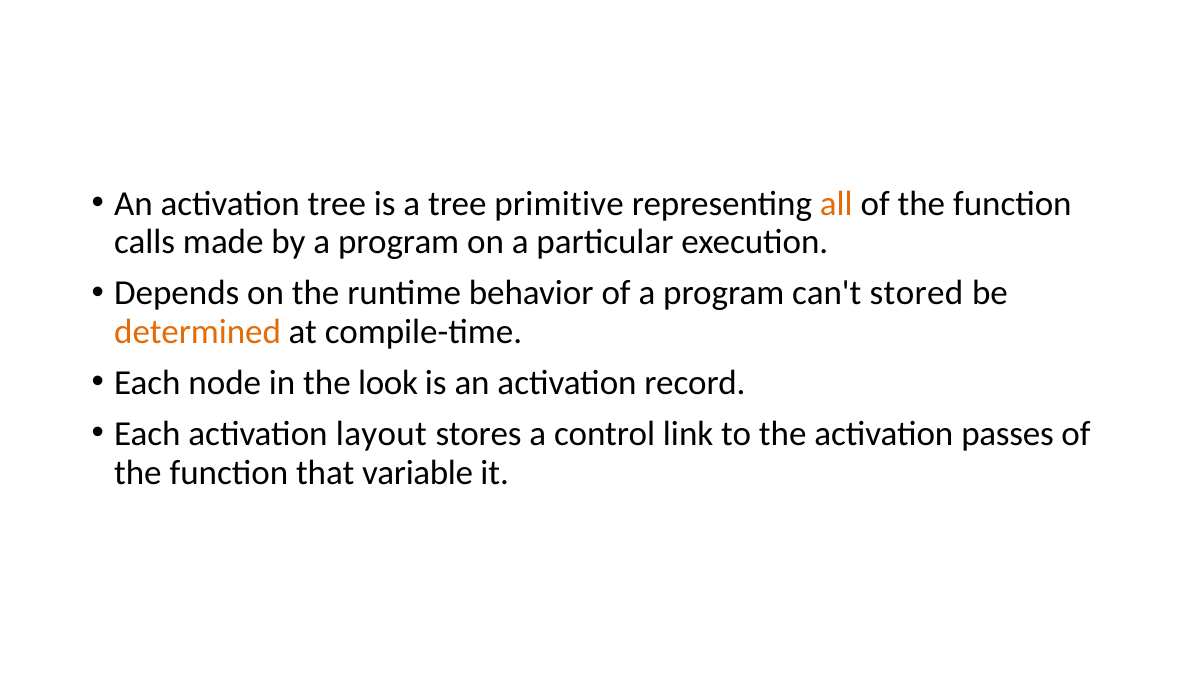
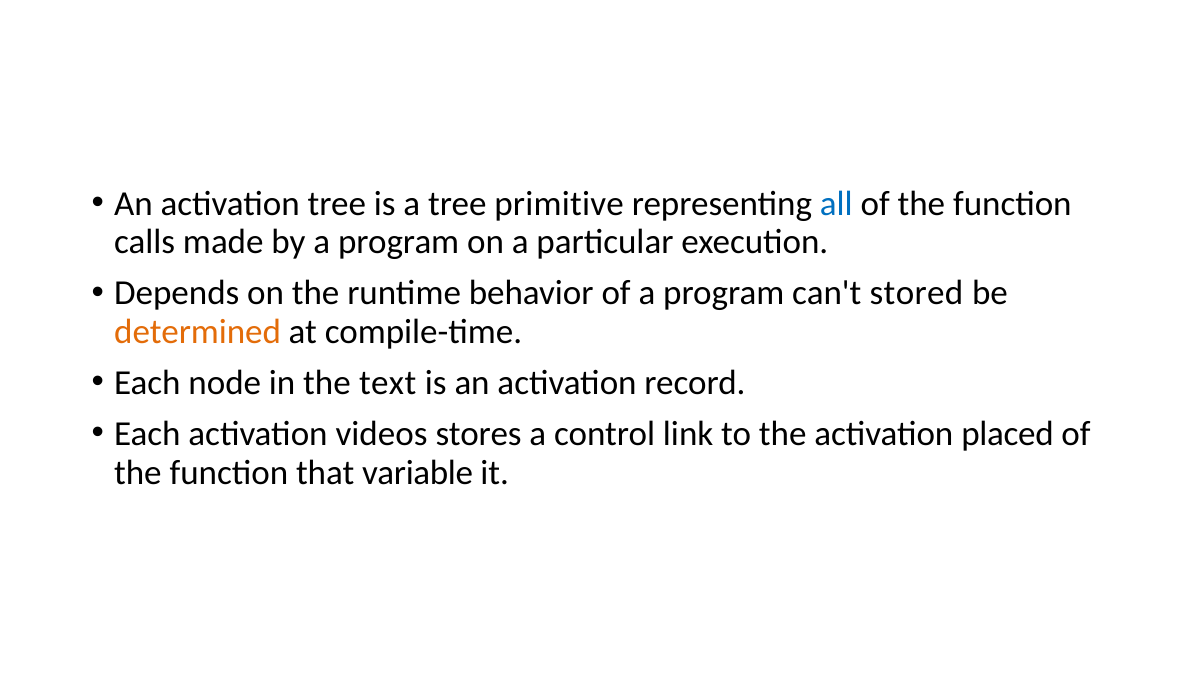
all colour: orange -> blue (836, 204)
look: look -> text (388, 383)
layout: layout -> videos (382, 434)
passes: passes -> placed (1008, 434)
